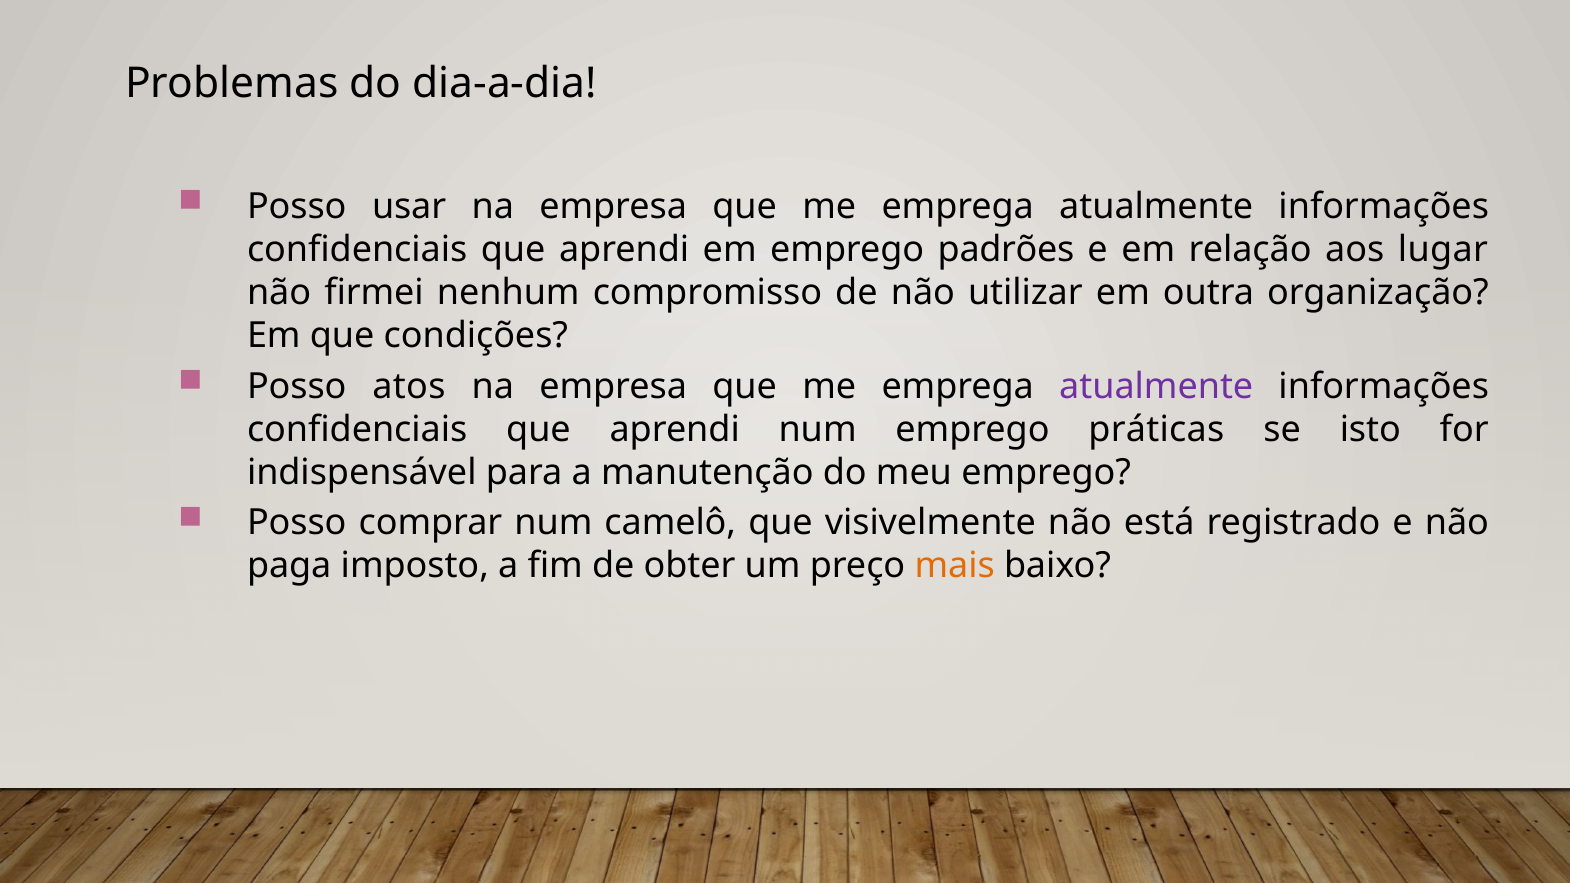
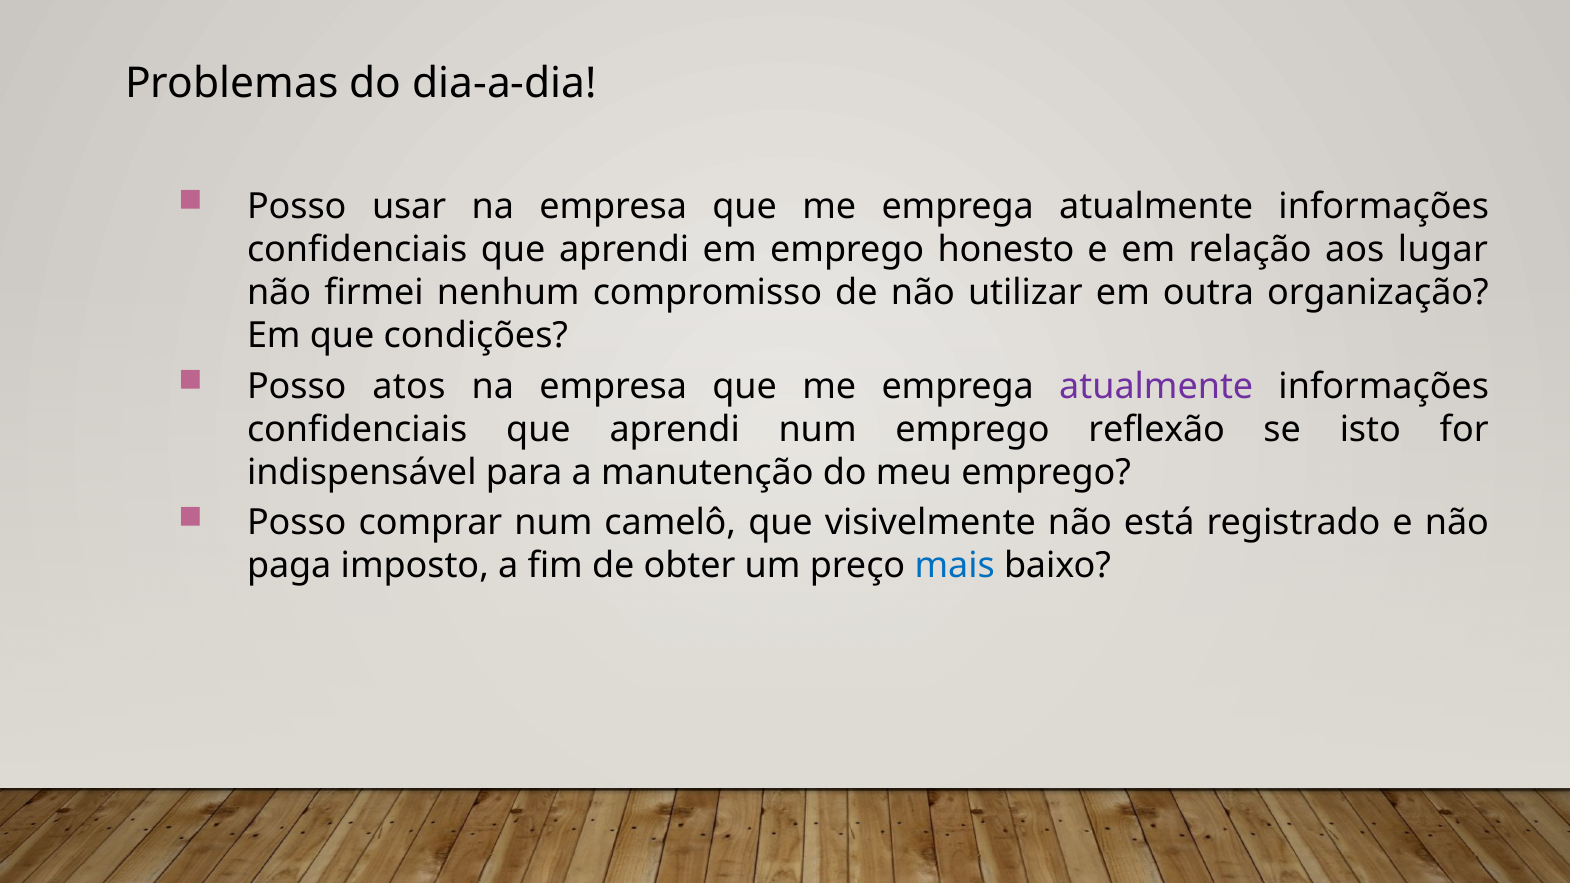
padrões: padrões -> honesto (1006, 250)
práticas: práticas -> reflexão (1157, 429)
mais colour: orange -> blue (955, 566)
